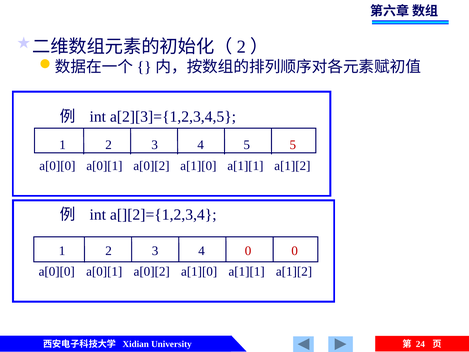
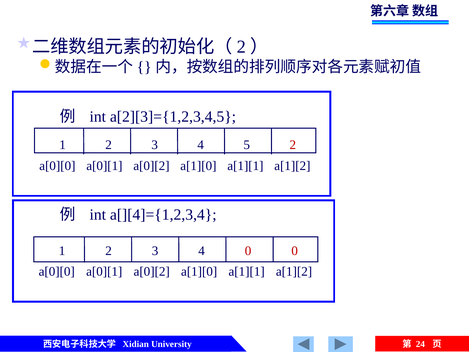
5 5: 5 -> 2 (293, 145)
a[][2]={1,2,3,4: a[][2]={1,2,3,4 -> a[][4]={1,2,3,4 (163, 214)
